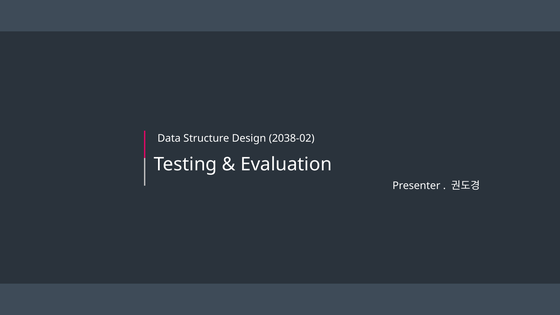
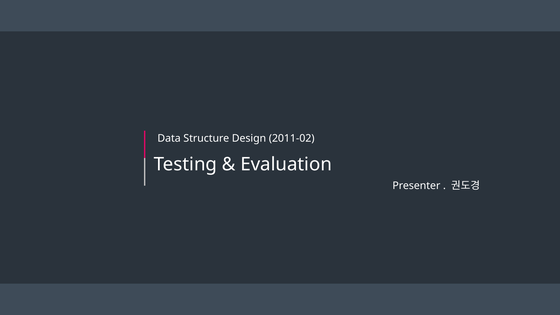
2038-02: 2038-02 -> 2011-02 (292, 138)
